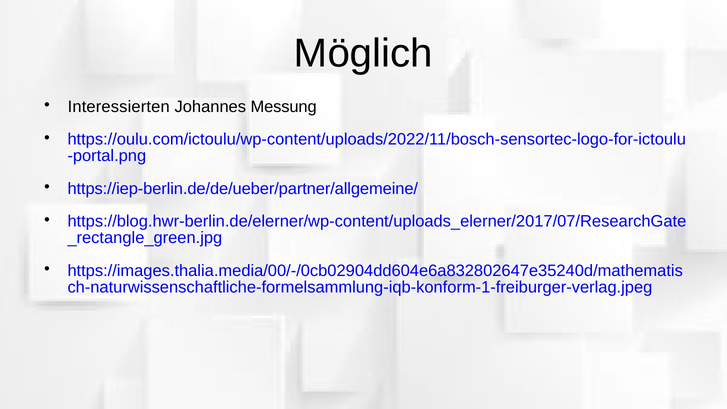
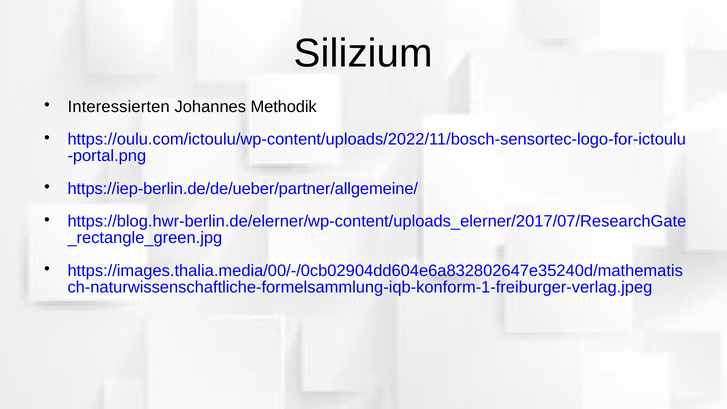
Möglich: Möglich -> Silizium (363, 53)
Messung: Messung -> Methodik (284, 107)
